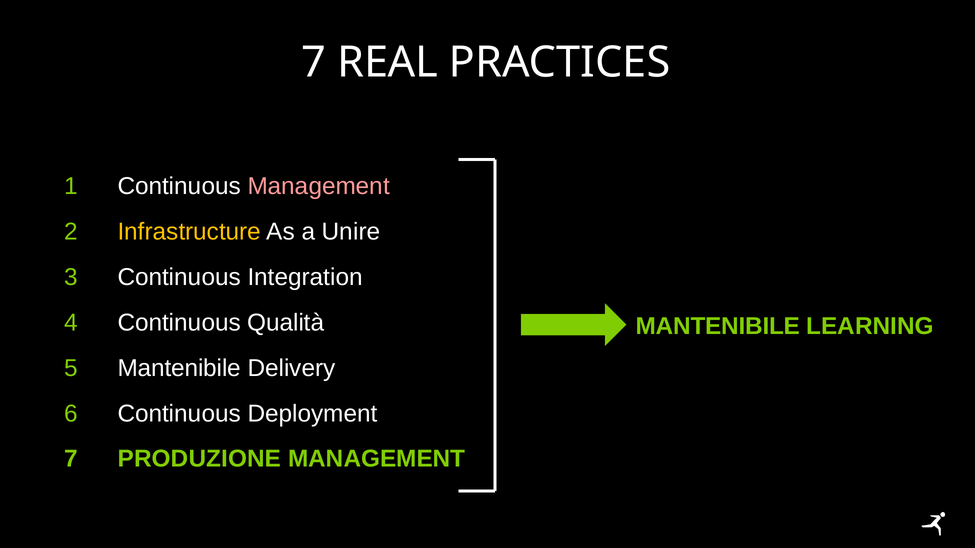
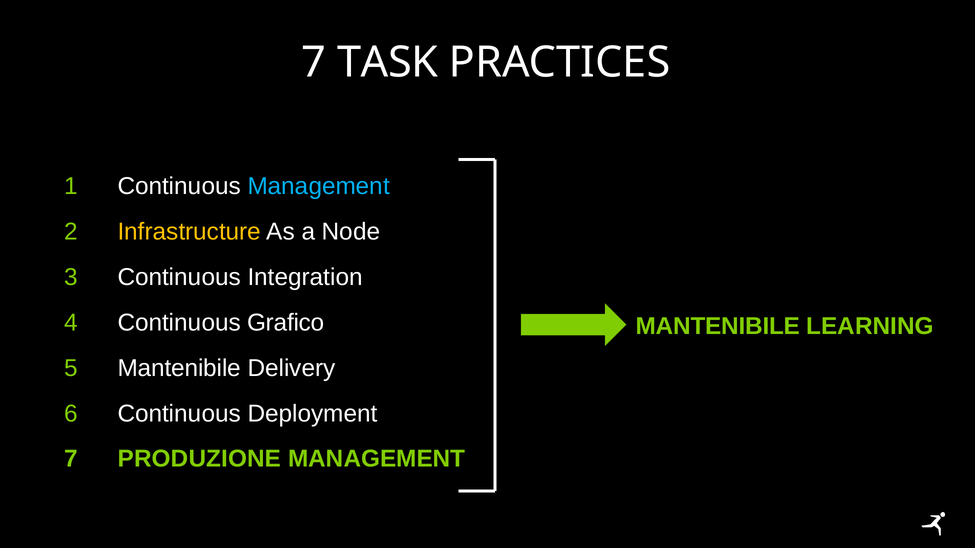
REAL: REAL -> TASK (388, 63)
Management colour: pink -> light blue (319, 186)
Unire: Unire -> Node (351, 232)
Qualità: Qualità -> Grafico (286, 323)
